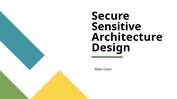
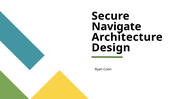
Sensitive: Sensitive -> Navigate (116, 27)
